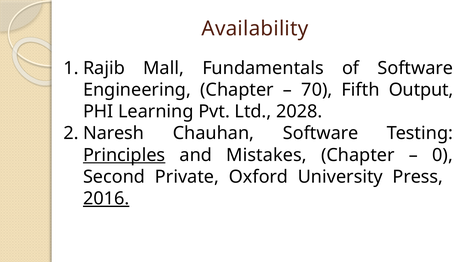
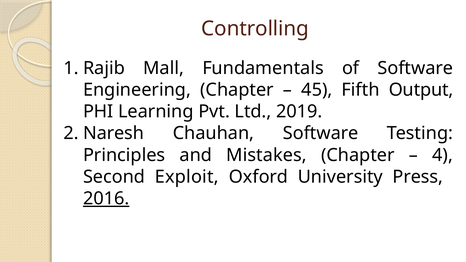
Availability: Availability -> Controlling (255, 29)
70: 70 -> 45 (317, 90)
2028: 2028 -> 2019 (299, 112)
Principles underline: present -> none (124, 155)
0: 0 -> 4 (443, 155)
Private: Private -> Exploit (187, 177)
